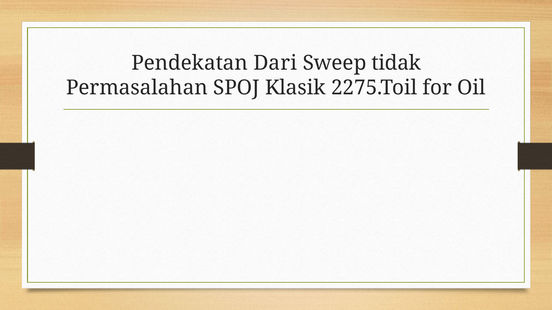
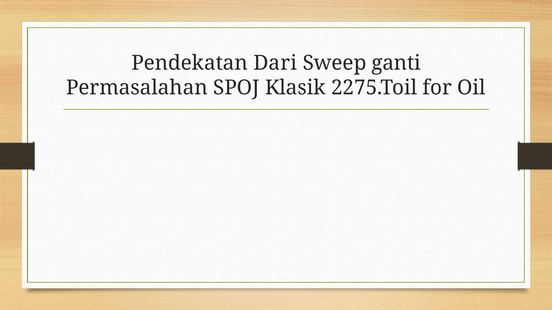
tidak: tidak -> ganti (396, 63)
